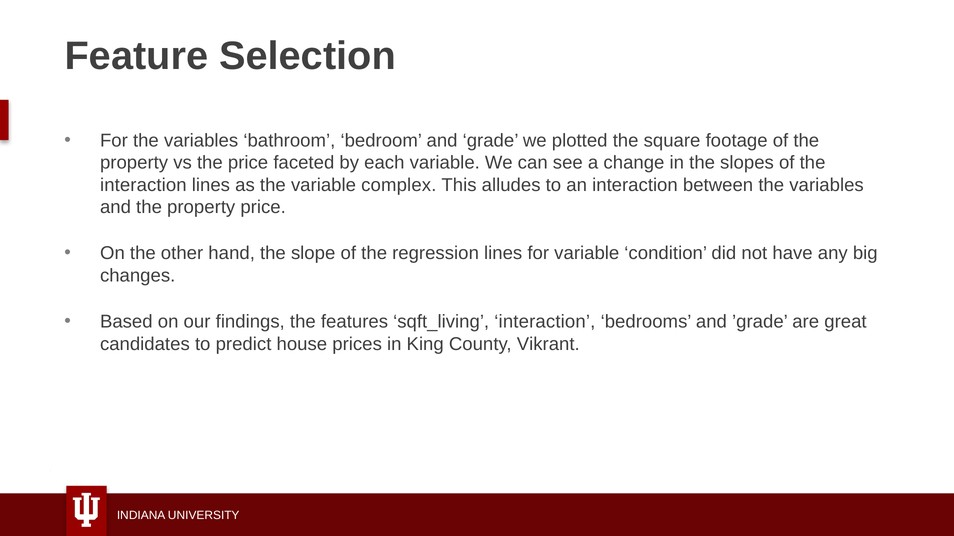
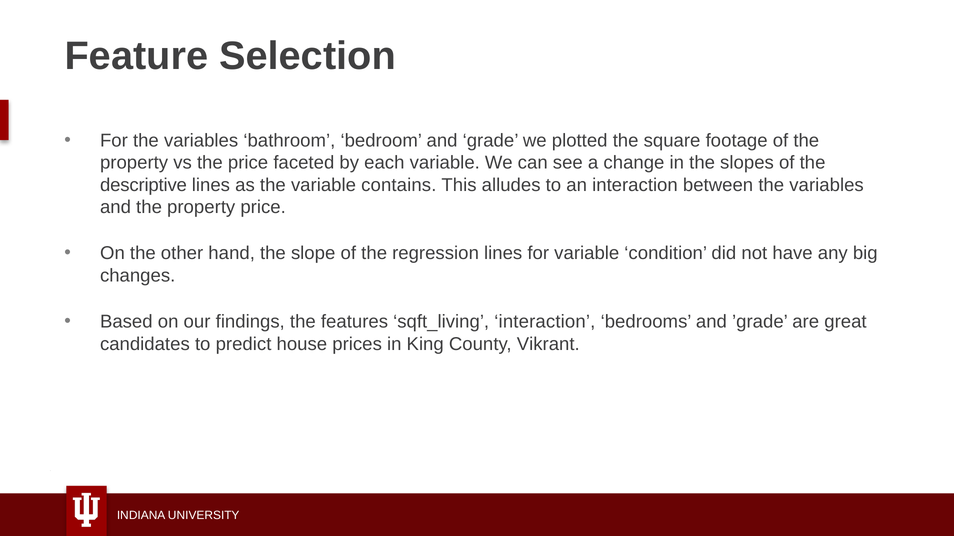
interaction: interaction -> descriptive (143, 185)
complex: complex -> contains (399, 185)
